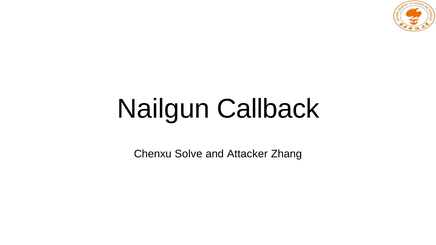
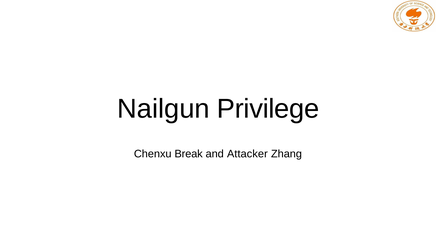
Callback: Callback -> Privilege (268, 109)
Solve: Solve -> Break (189, 154)
